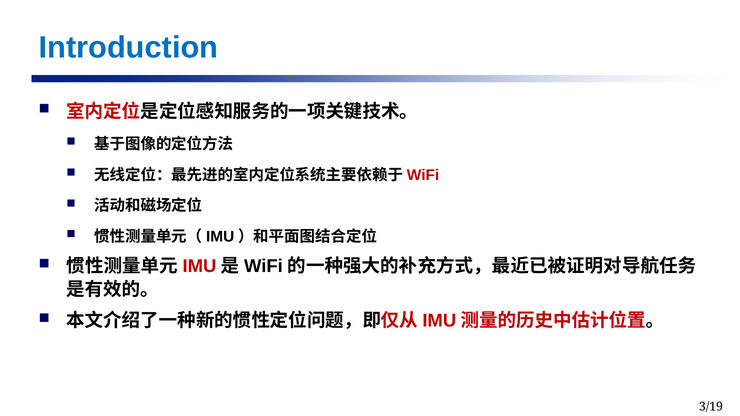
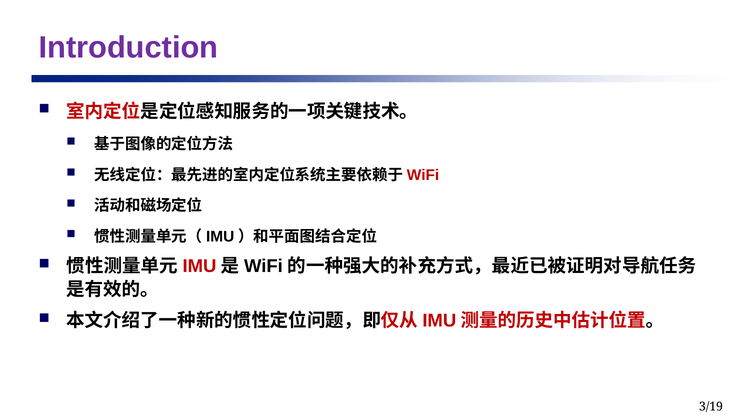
Introduction colour: blue -> purple (128, 48)
